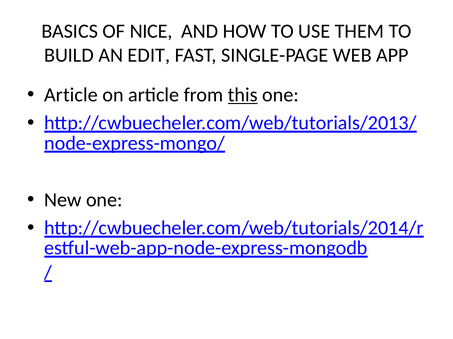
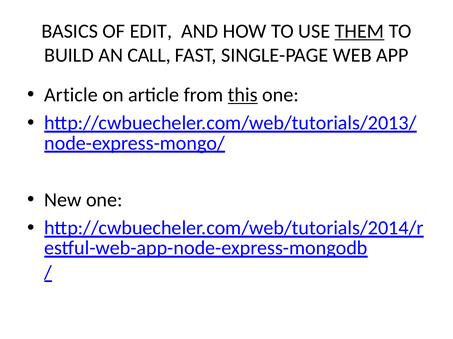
NICE: NICE -> EDIT (151, 31)
THEM underline: none -> present (360, 31)
EDIT: EDIT -> CALL (149, 55)
